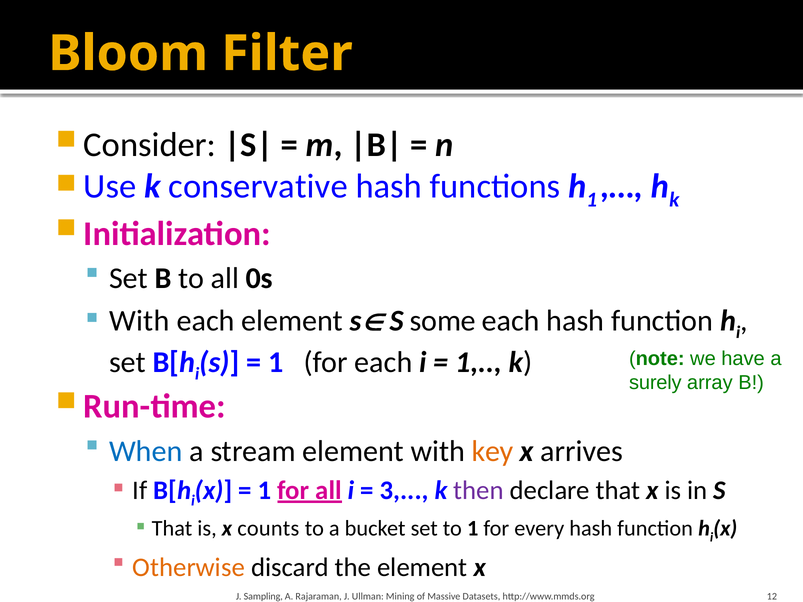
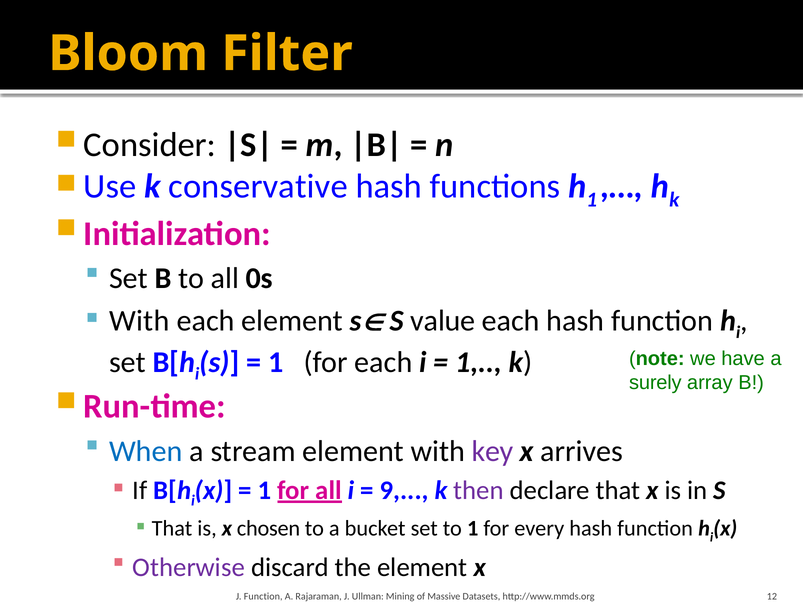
some: some -> value (443, 321)
key colour: orange -> purple (493, 451)
3: 3 -> 9 (404, 491)
counts: counts -> chosen (269, 529)
Otherwise colour: orange -> purple (189, 568)
J Sampling: Sampling -> Function (263, 597)
